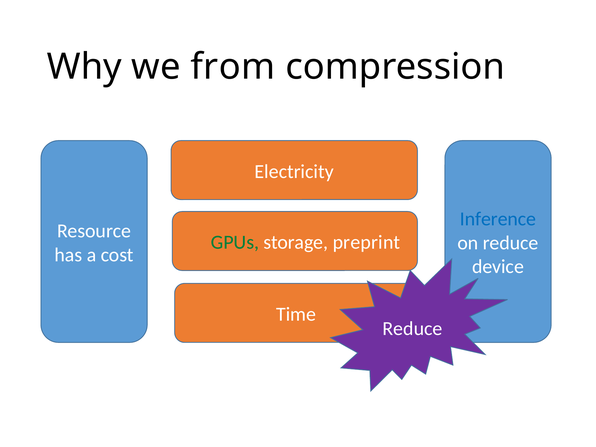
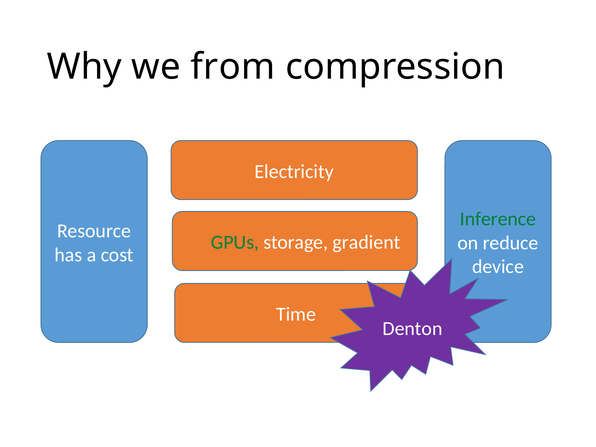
Inference colour: blue -> green (498, 219)
preprint: preprint -> gradient (367, 242)
Reduce: Reduce -> Denton (412, 329)
